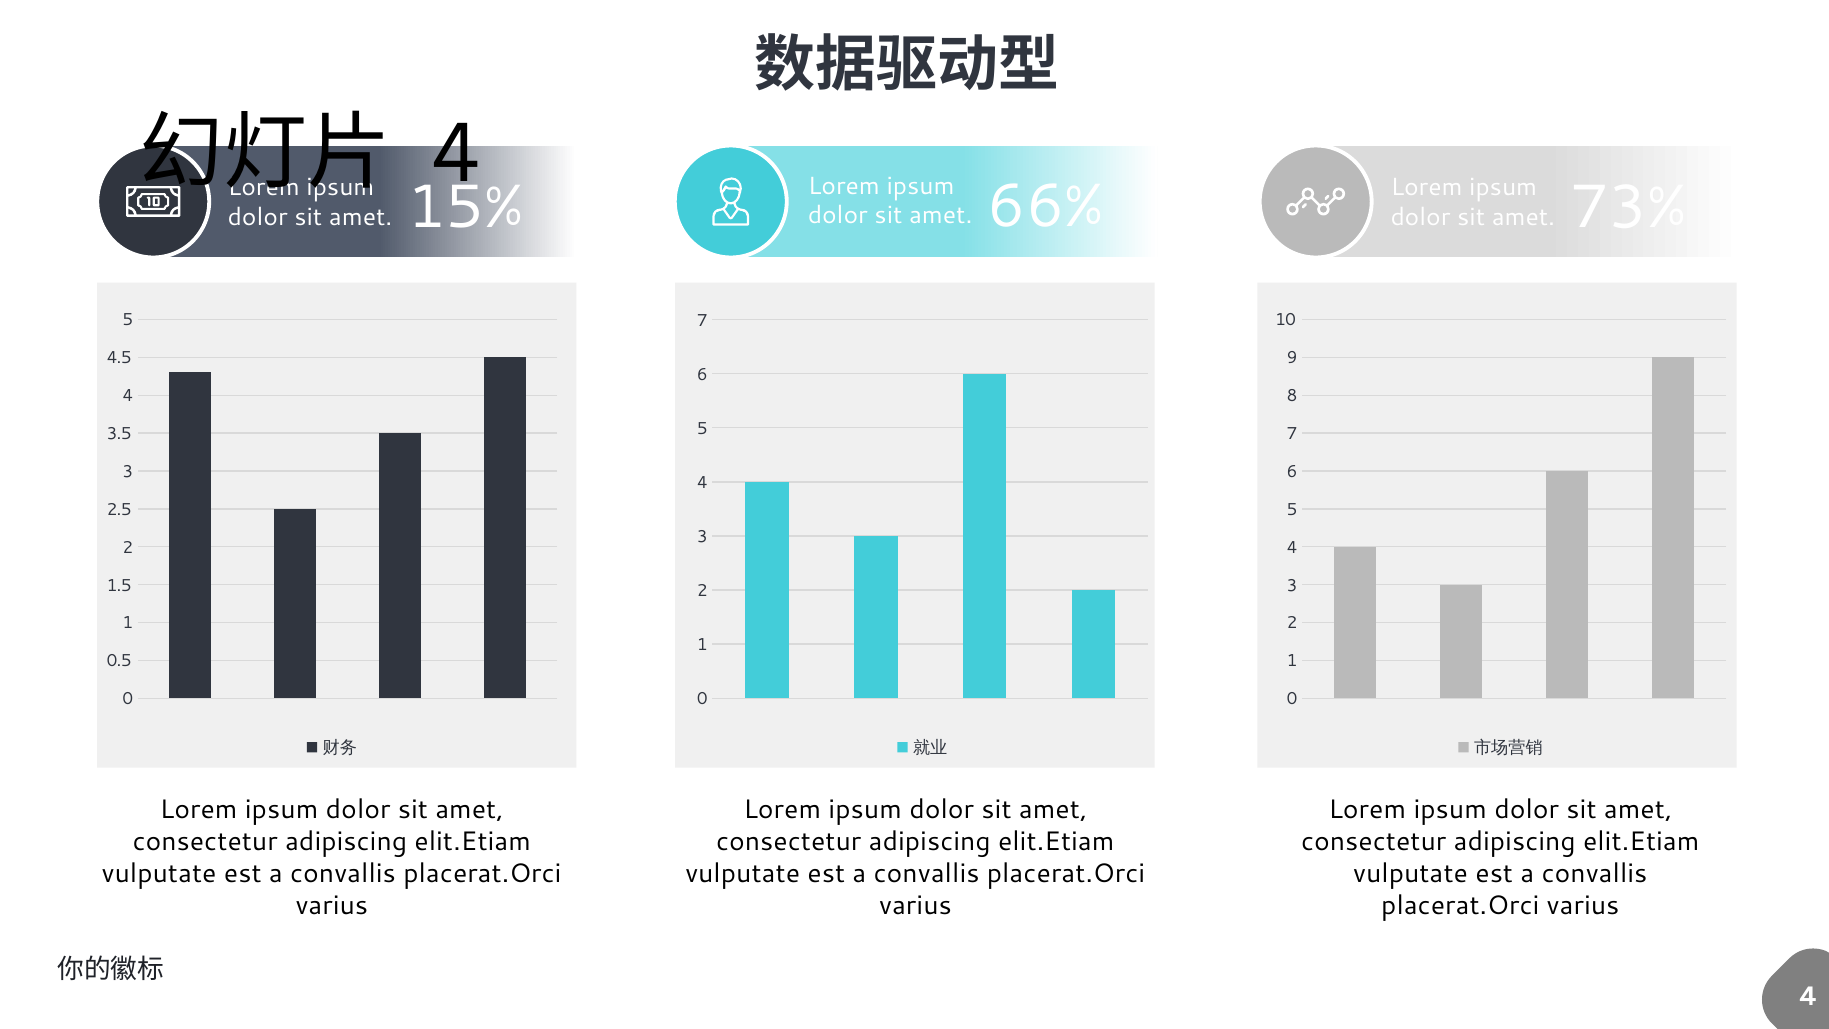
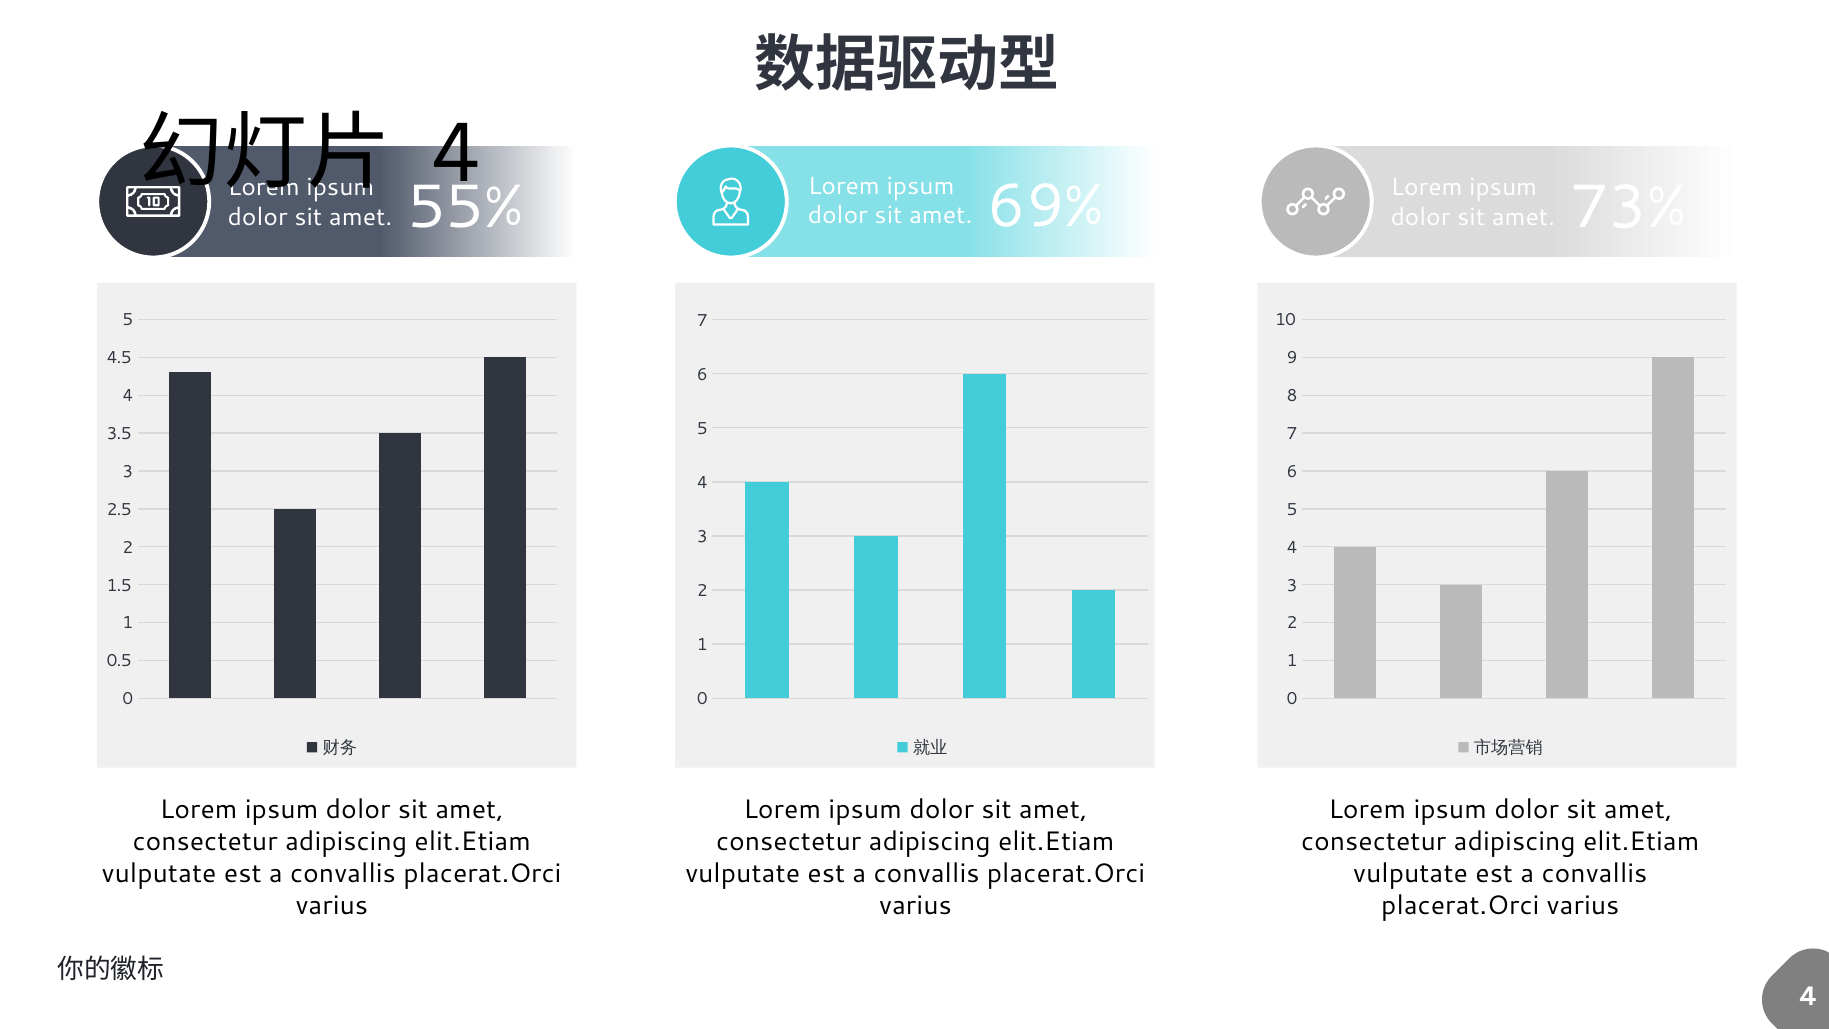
66%: 66% -> 69% (1046, 206)
15%: 15% -> 55% (466, 207)
